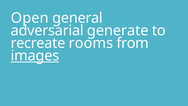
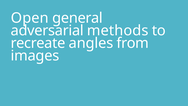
generate: generate -> methods (118, 31)
rooms: rooms -> angles (91, 43)
images underline: present -> none (35, 56)
